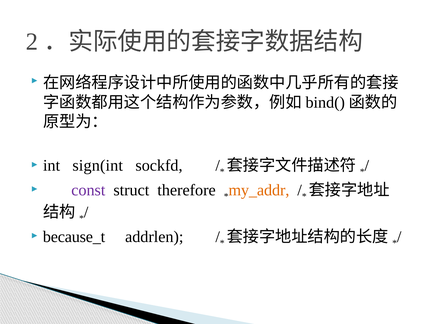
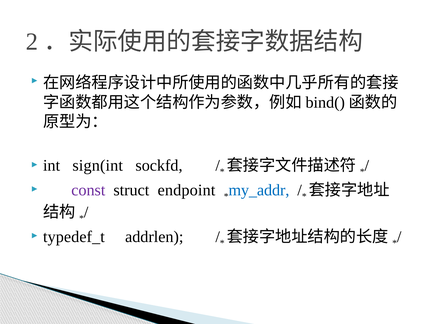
therefore: therefore -> endpoint (186, 190)
my_addr colour: orange -> blue (259, 190)
because_t: because_t -> typedef_t (74, 236)
